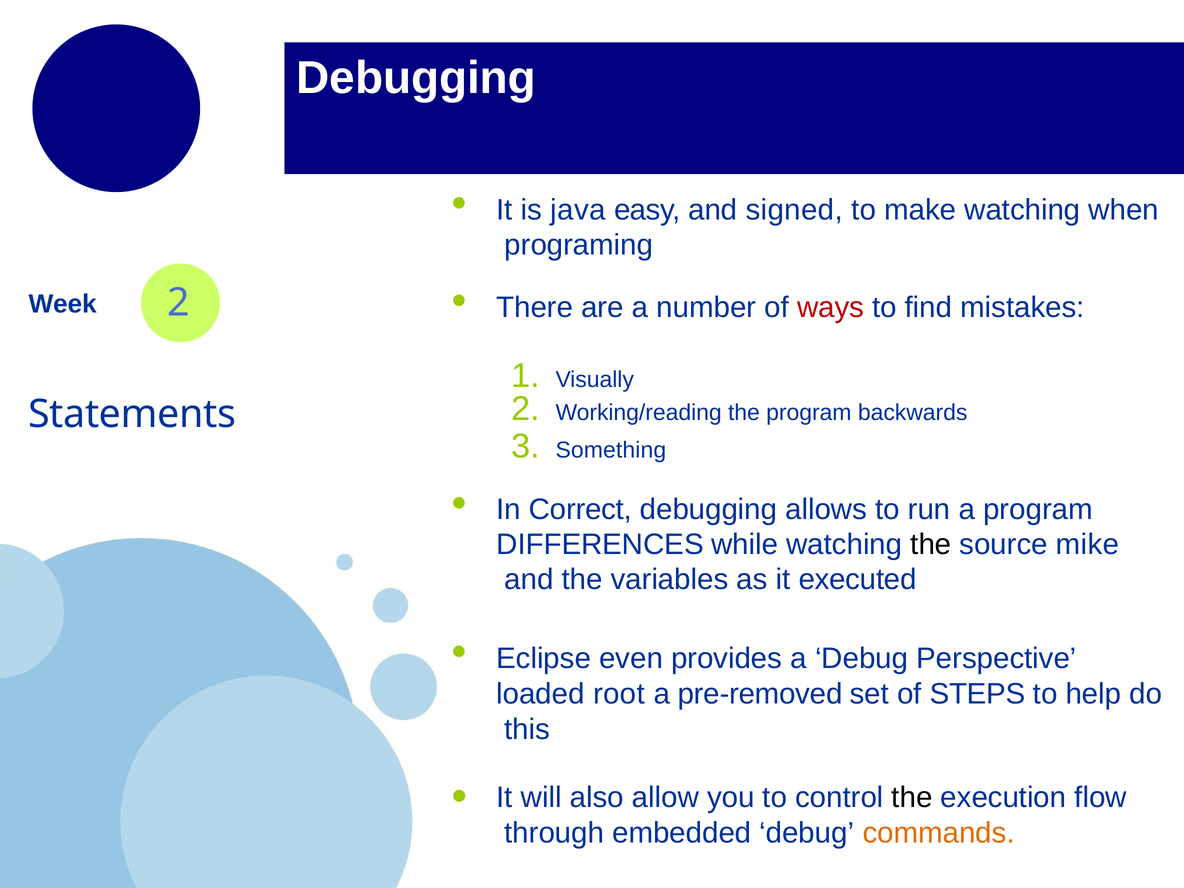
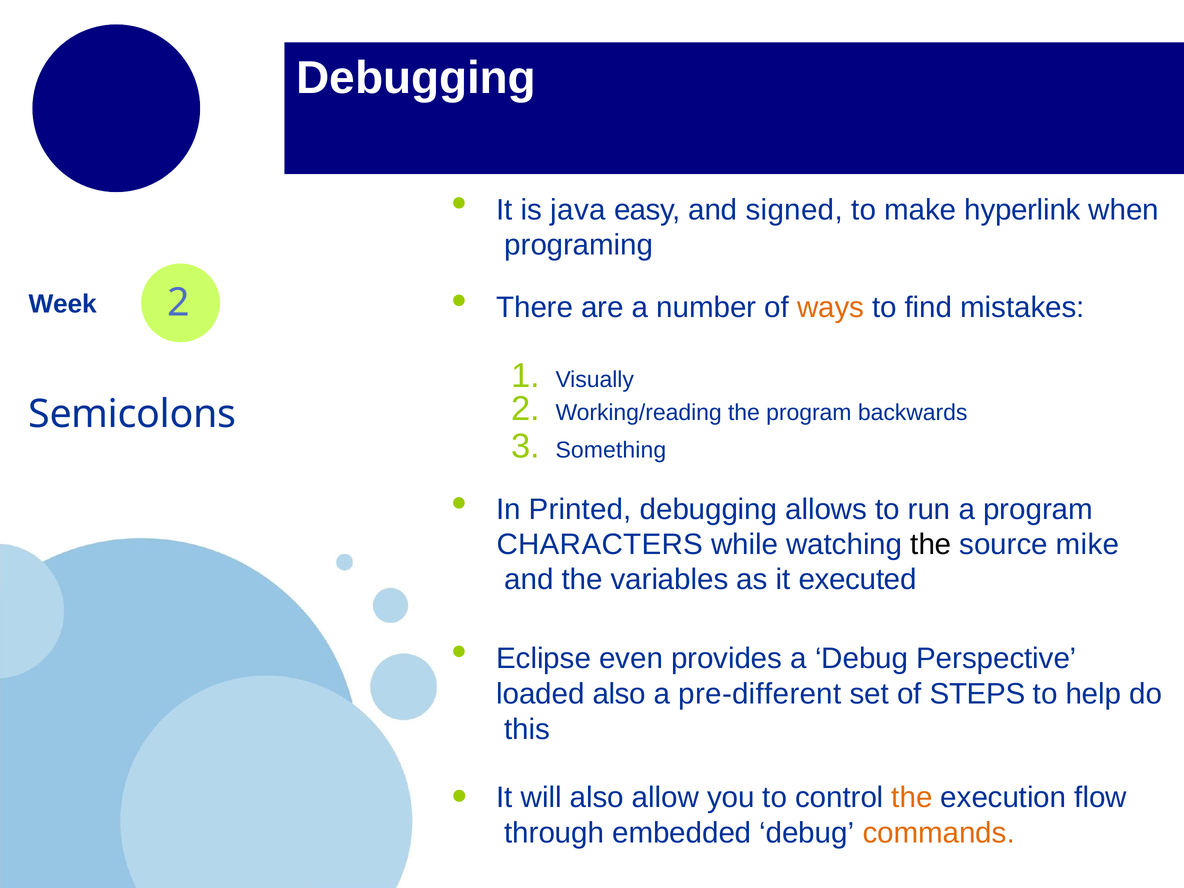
make watching: watching -> hyperlink (1022, 210)
ways colour: red -> orange (831, 308)
Statements: Statements -> Semicolons (132, 414)
Correct: Correct -> Printed (580, 509)
DIFFERENCES: DIFFERENCES -> CHARACTERS (600, 545)
loaded root: root -> also (619, 694)
pre-removed: pre-removed -> pre-different (760, 694)
the colour: black -> orange (912, 797)
